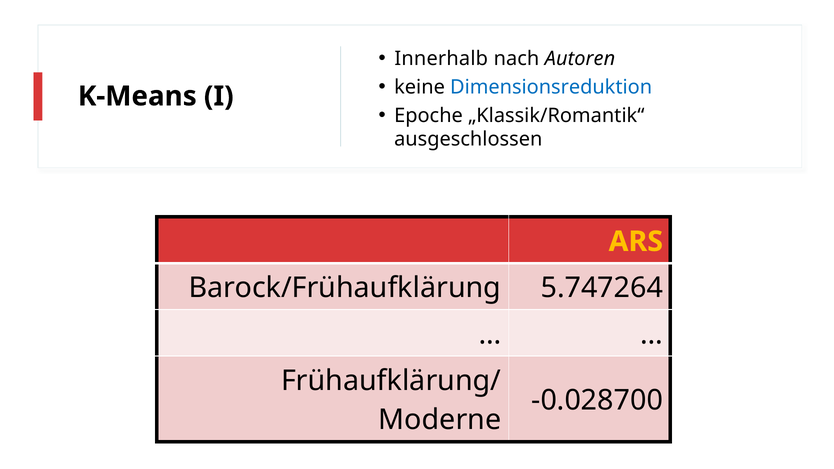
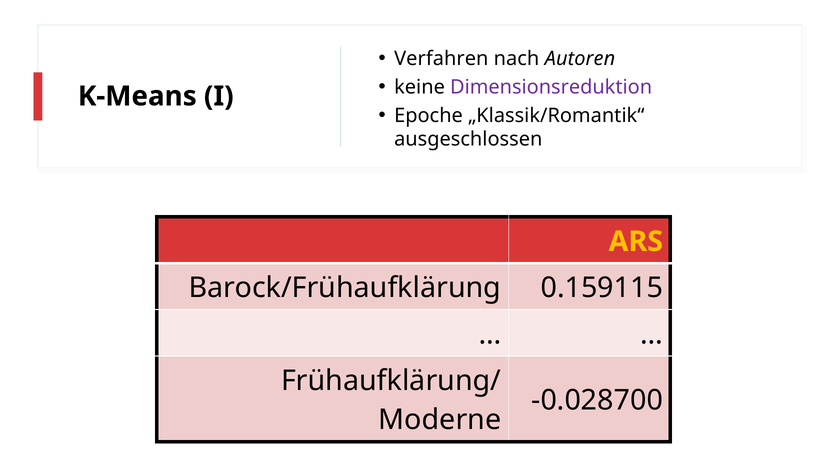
Innerhalb: Innerhalb -> Verfahren (441, 59)
Dimensionsreduktion colour: blue -> purple (551, 87)
5.747264: 5.747264 -> 0.159115 (602, 288)
